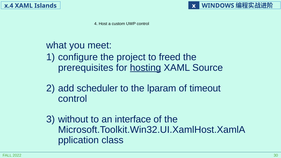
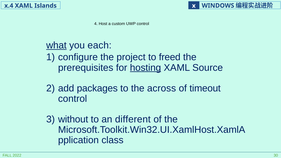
what underline: none -> present (56, 45)
meet: meet -> each (100, 45)
scheduler: scheduler -> packages (97, 88)
lparam: lparam -> across (162, 88)
interface: interface -> different (133, 119)
